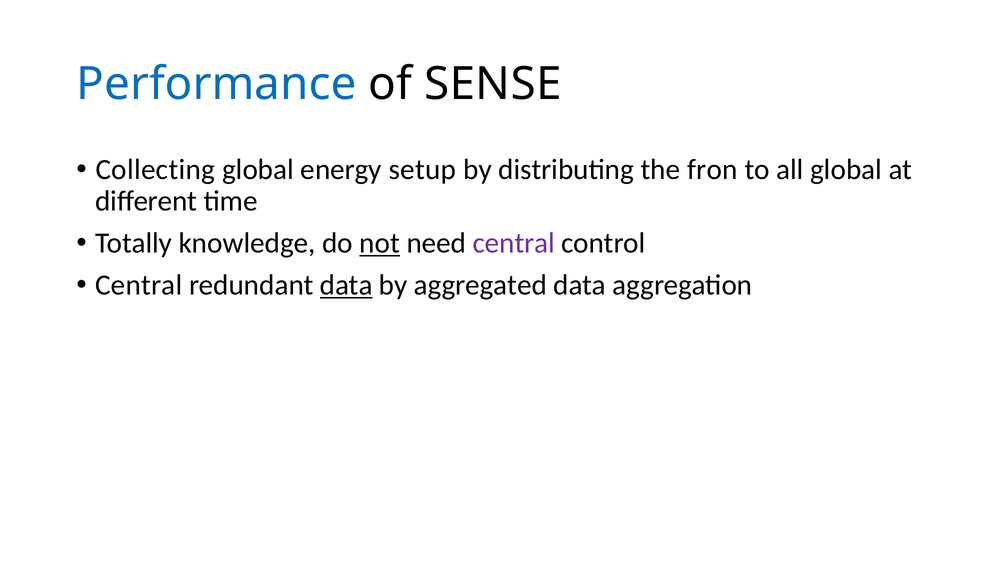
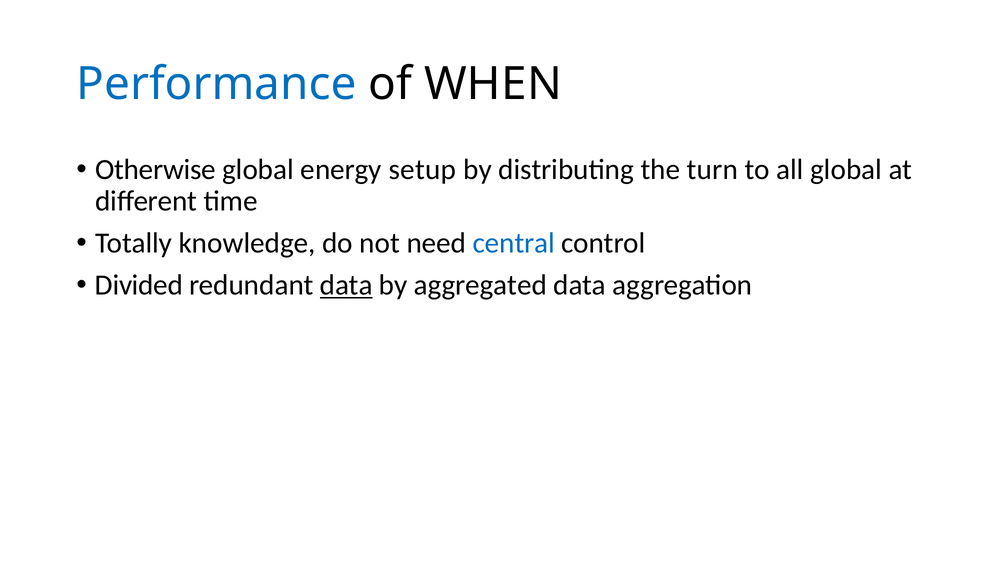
SENSE: SENSE -> WHEN (493, 84)
Collecting: Collecting -> Otherwise (155, 169)
fron: fron -> turn (712, 169)
not underline: present -> none (380, 243)
central colour: purple -> blue (514, 243)
Central: Central -> Divided (139, 285)
